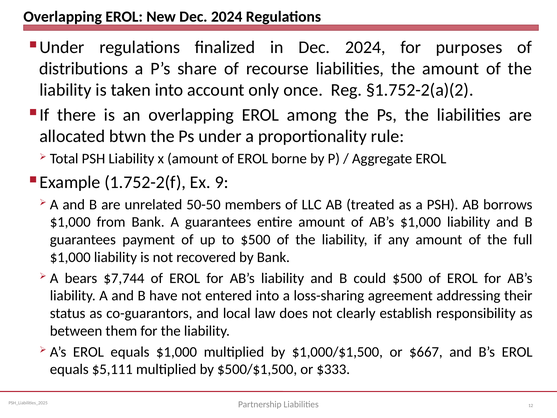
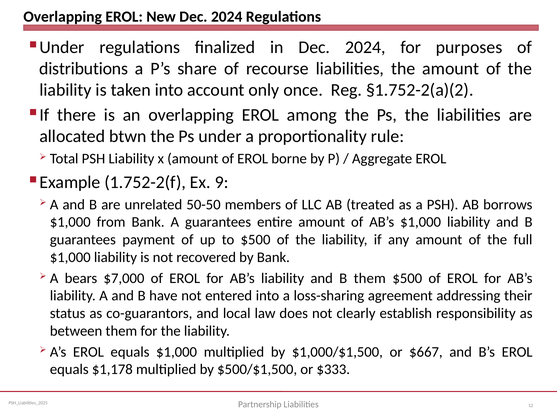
$7,744: $7,744 -> $7,000 (124, 278)
B could: could -> them (370, 278)
$5,111: $5,111 -> $1,178 (112, 369)
